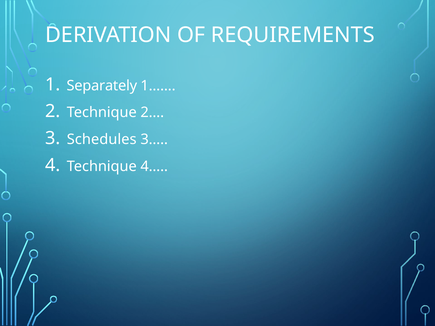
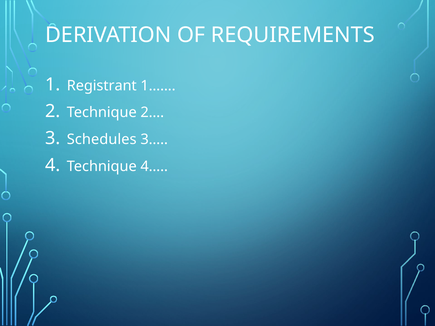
Separately: Separately -> Registrant (102, 86)
